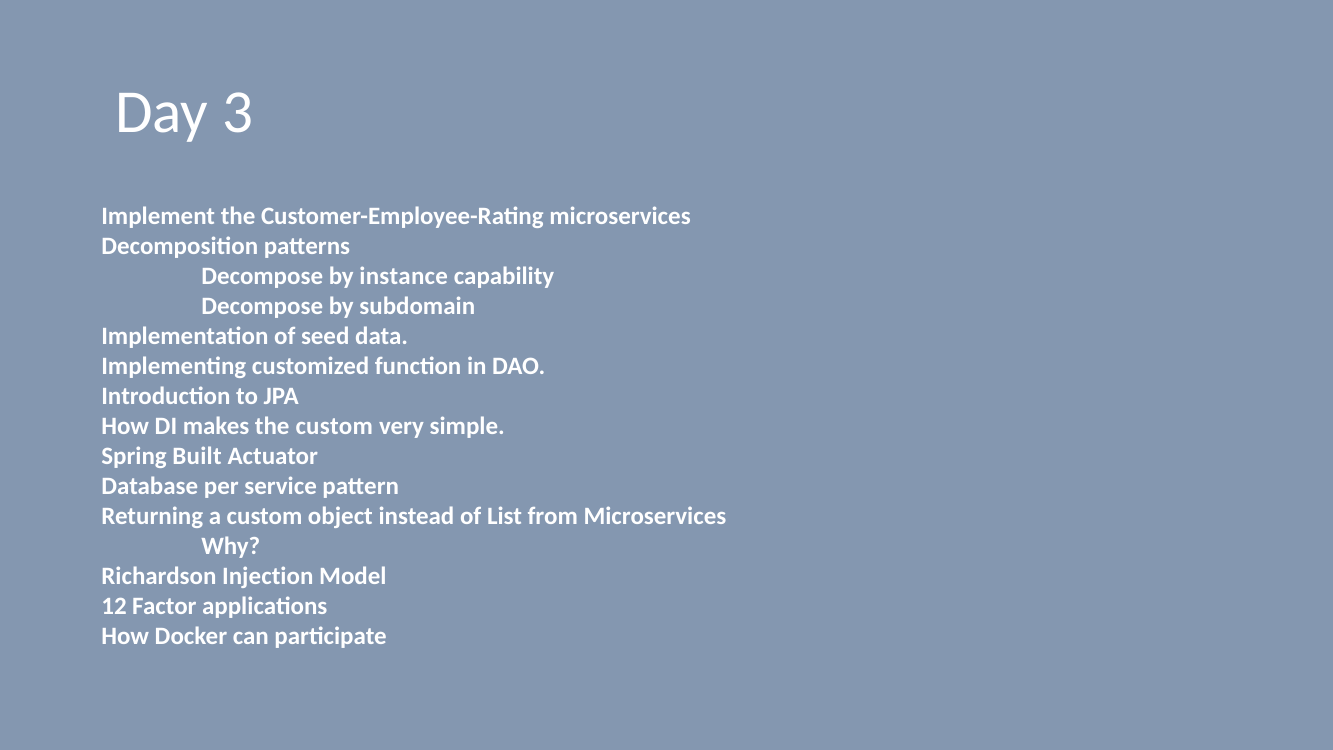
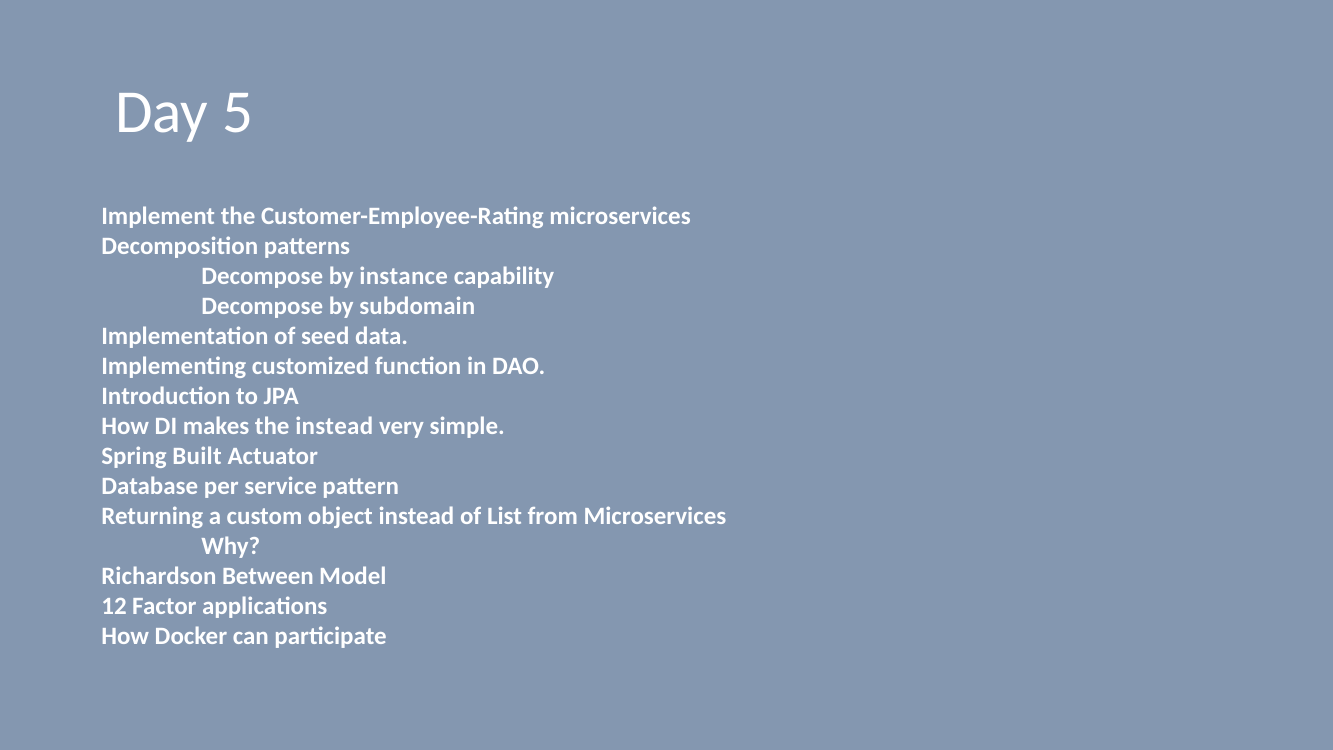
3: 3 -> 5 (238, 112)
the custom: custom -> instead (334, 426)
Injection: Injection -> Between (268, 576)
